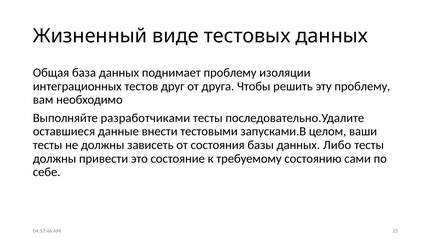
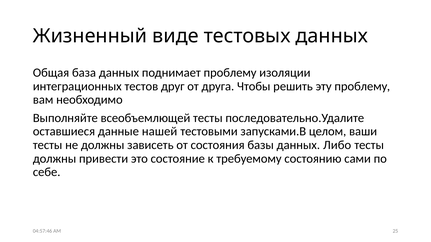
разработчиками: разработчиками -> всеобъемлющей (145, 118)
внести: внести -> нашей (160, 132)
